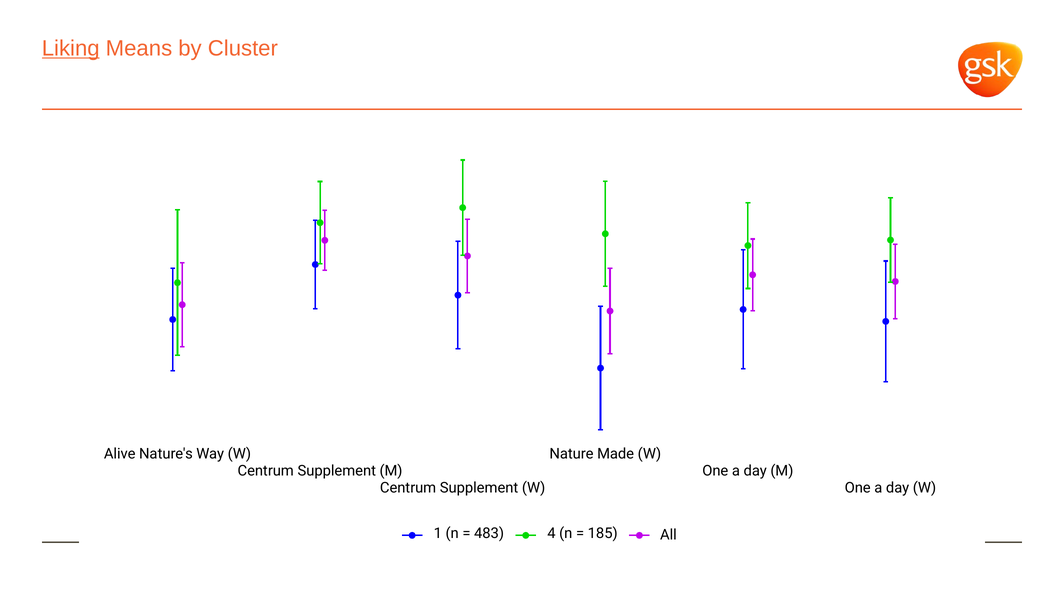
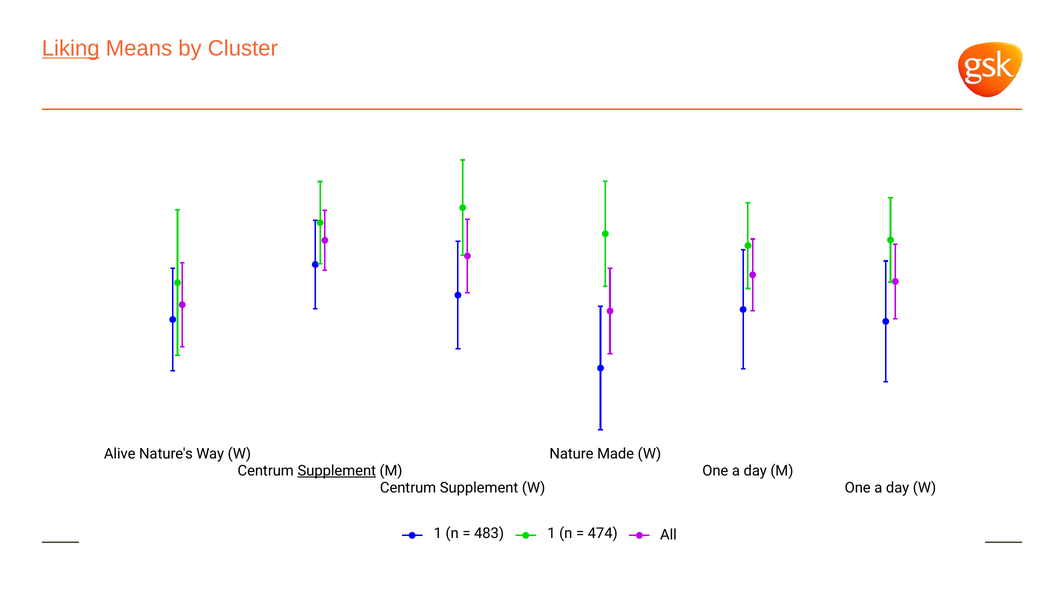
Supplement underline: none -> present (337, 470)
483 4: 4 -> 1 (551, 533)
185: 185 -> 474 (603, 533)
